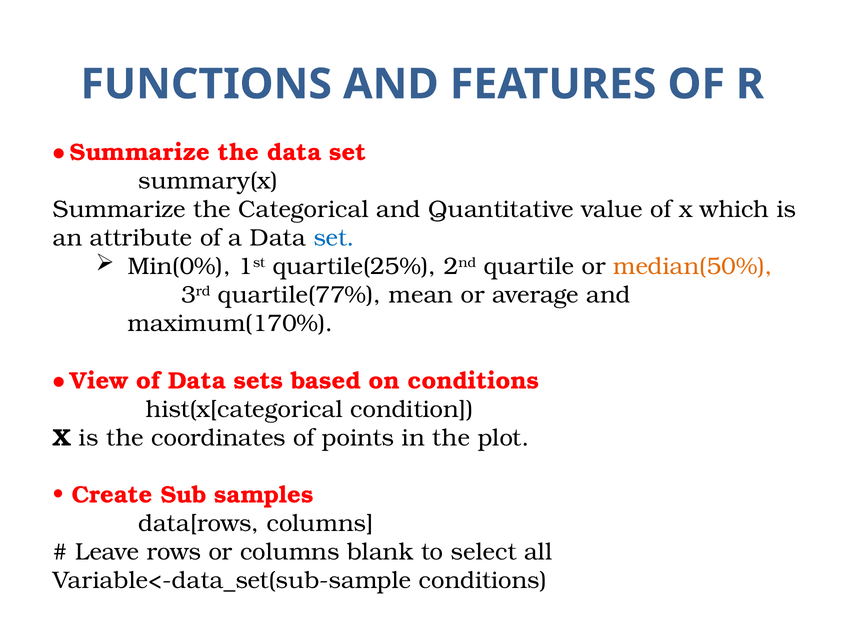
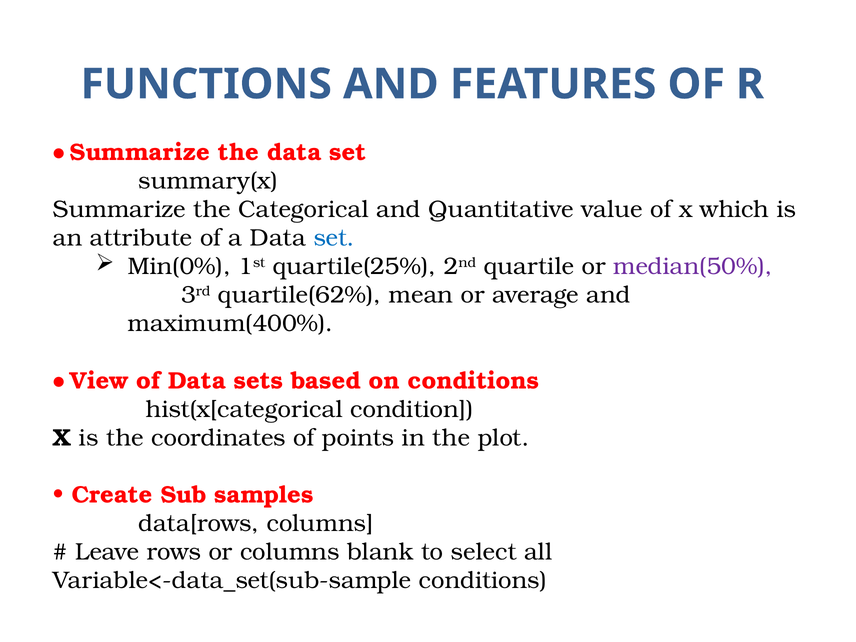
median(50% colour: orange -> purple (693, 267)
quartile(77%: quartile(77% -> quartile(62% (300, 295)
maximum(170%: maximum(170% -> maximum(400% (230, 324)
